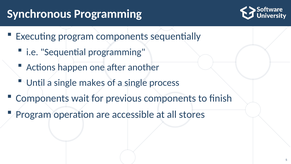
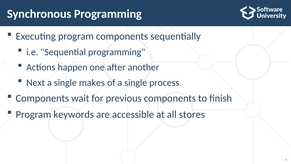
Until: Until -> Next (36, 82)
operation: operation -> keywords (74, 114)
